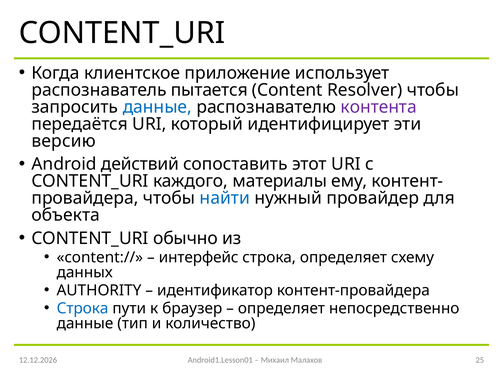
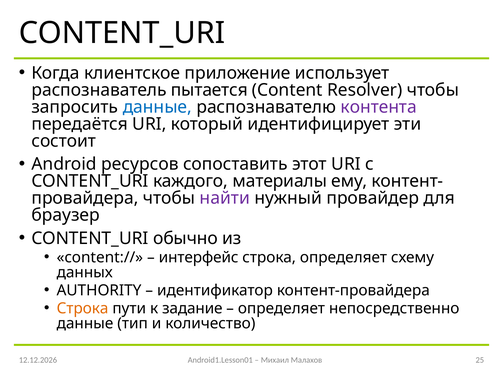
версию: версию -> состоит (64, 141)
действий: действий -> ресурсов (140, 164)
найти colour: blue -> purple (225, 198)
объекта: объекта -> браузер (66, 215)
Строка colour: blue -> orange (83, 309)
браузер: браузер -> задание (192, 309)
